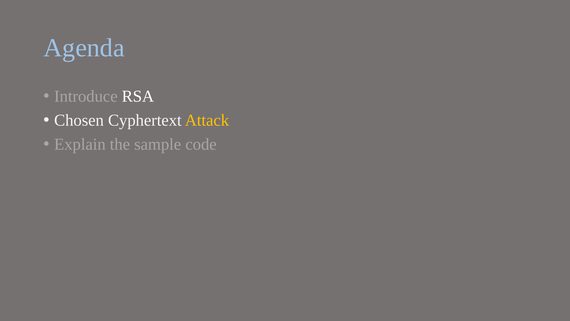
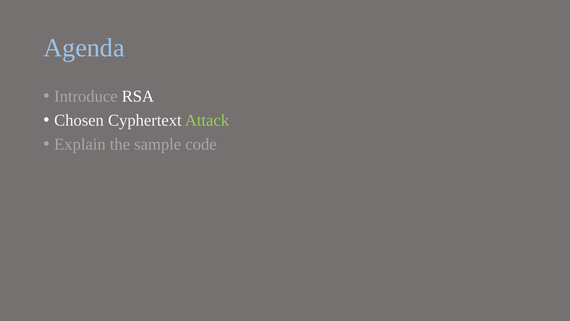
Attack colour: yellow -> light green (207, 120)
